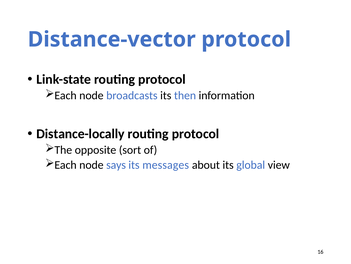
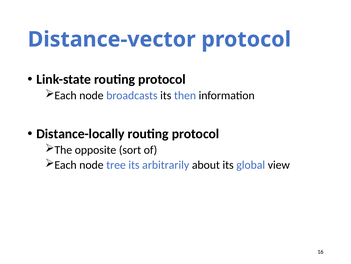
says: says -> tree (116, 165)
messages: messages -> arbitrarily (166, 165)
